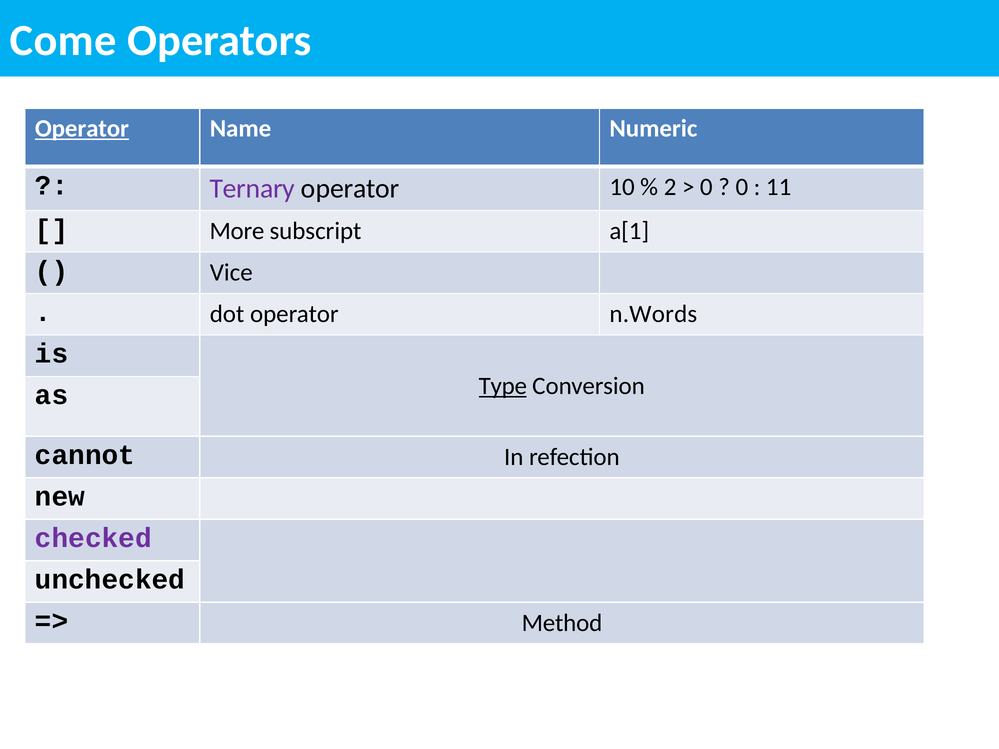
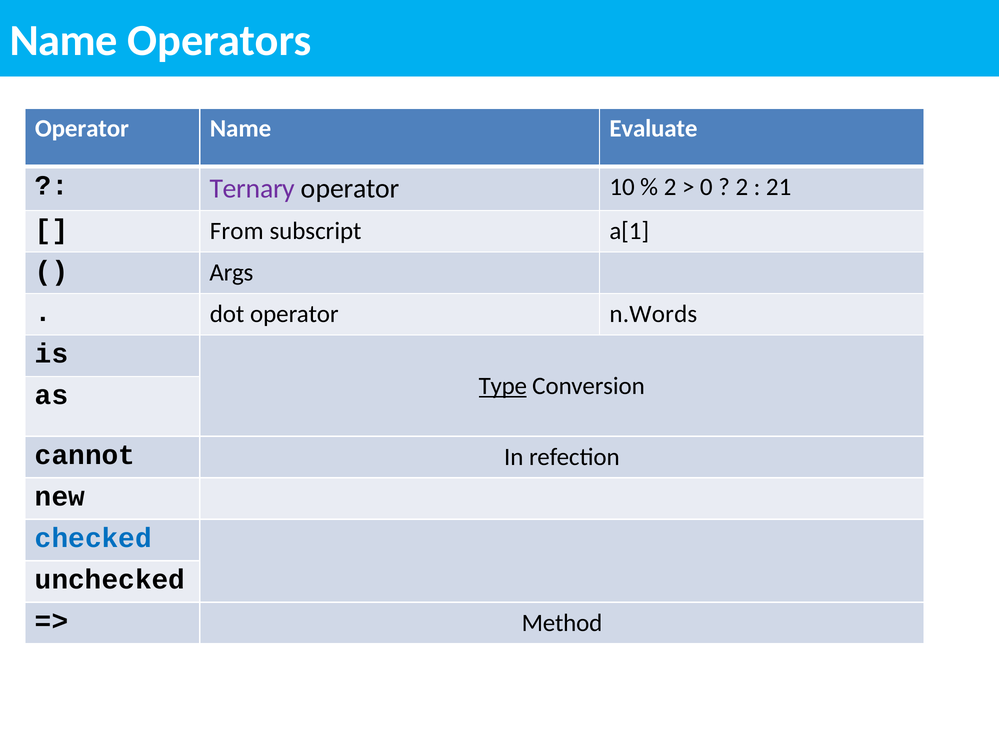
Come: Come -> Name (64, 41)
Operator underline: present -> none (82, 129)
Numeric: Numeric -> Evaluate (653, 129)
0: 0 -> 2 (742, 187)
11: 11 -> 21 (779, 187)
More: More -> From (237, 231)
Vice: Vice -> Args (231, 273)
checked colour: purple -> blue (93, 538)
